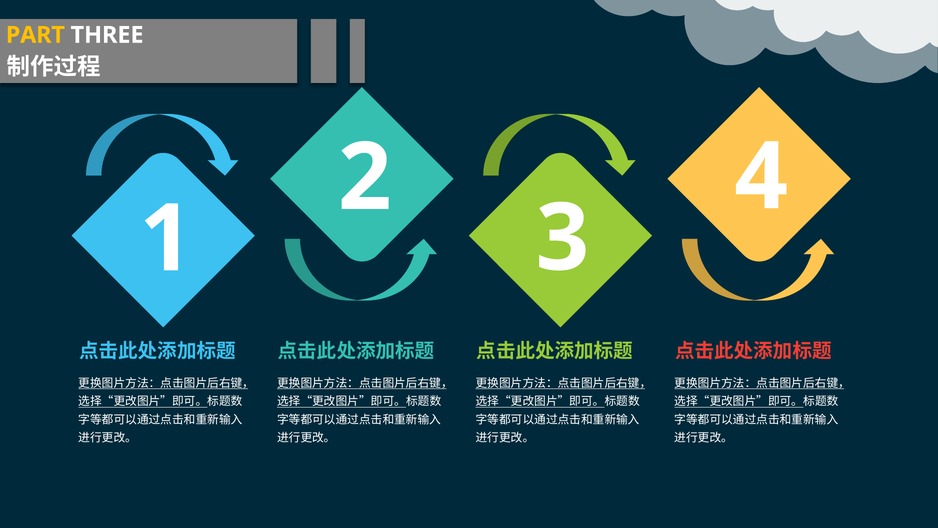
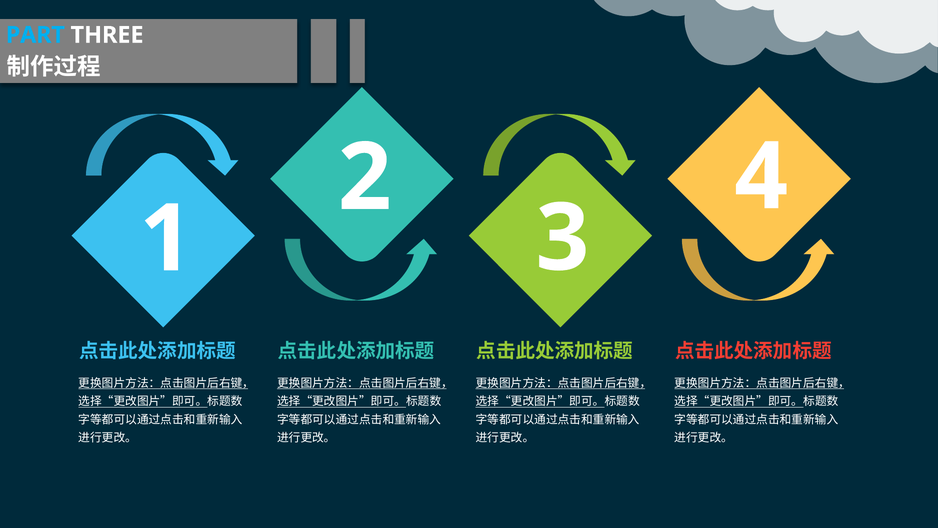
PART colour: yellow -> light blue (35, 35)
